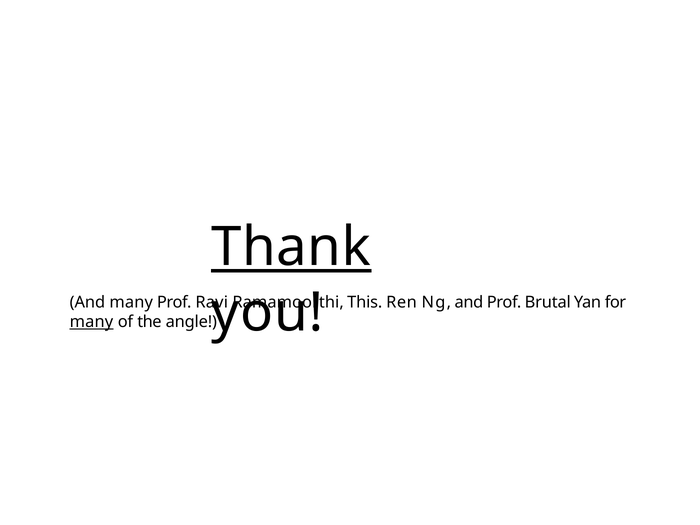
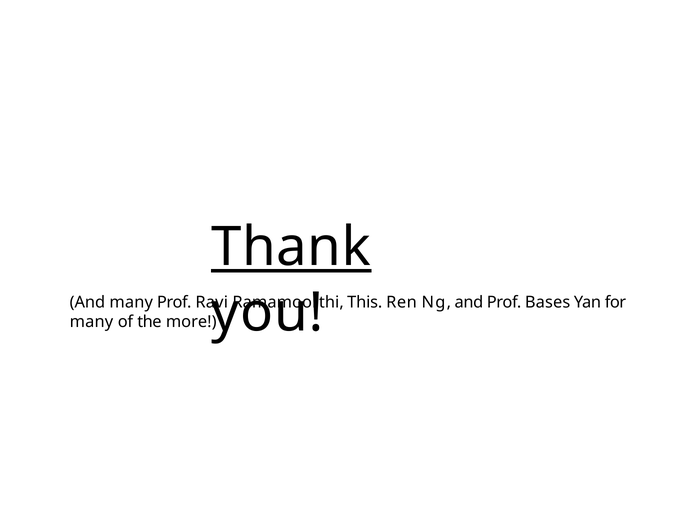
Brutal: Brutal -> Bases (548, 302)
many underline: present -> none (91, 322)
angle: angle -> more (191, 322)
